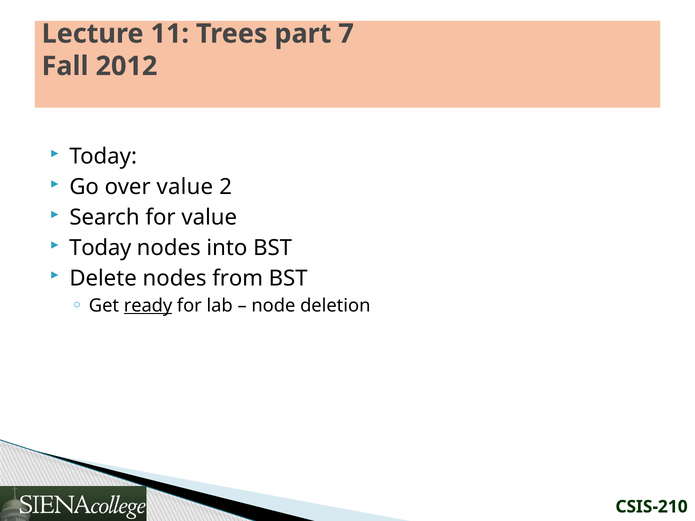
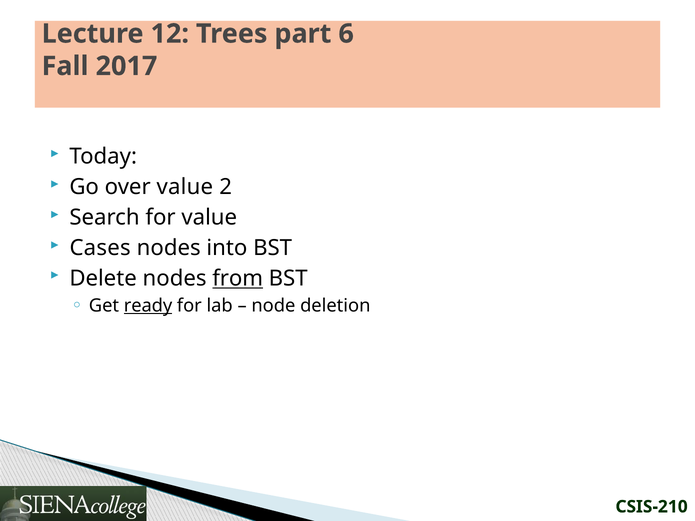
11: 11 -> 12 (170, 34)
7: 7 -> 6 (346, 34)
2012: 2012 -> 2017 (126, 66)
Today: Today -> Cases (100, 248)
from underline: none -> present (238, 279)
